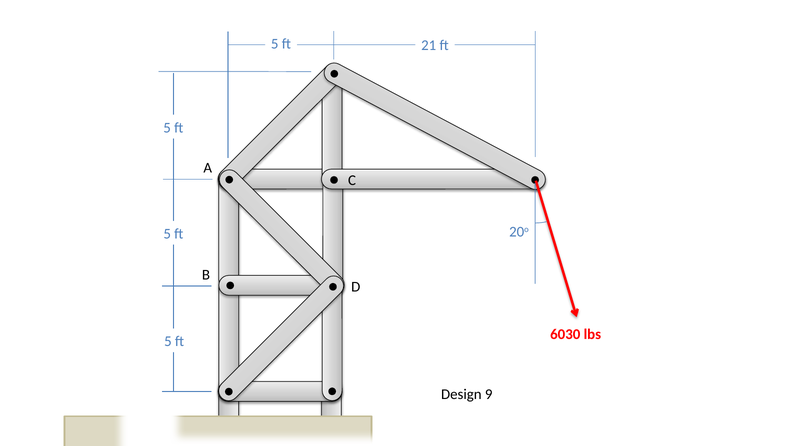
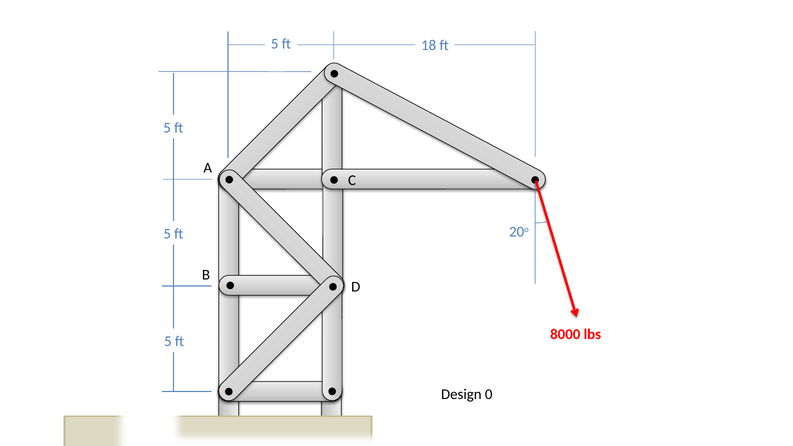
21: 21 -> 18 (429, 45)
6030: 6030 -> 8000 (565, 334)
9: 9 -> 0 (489, 394)
